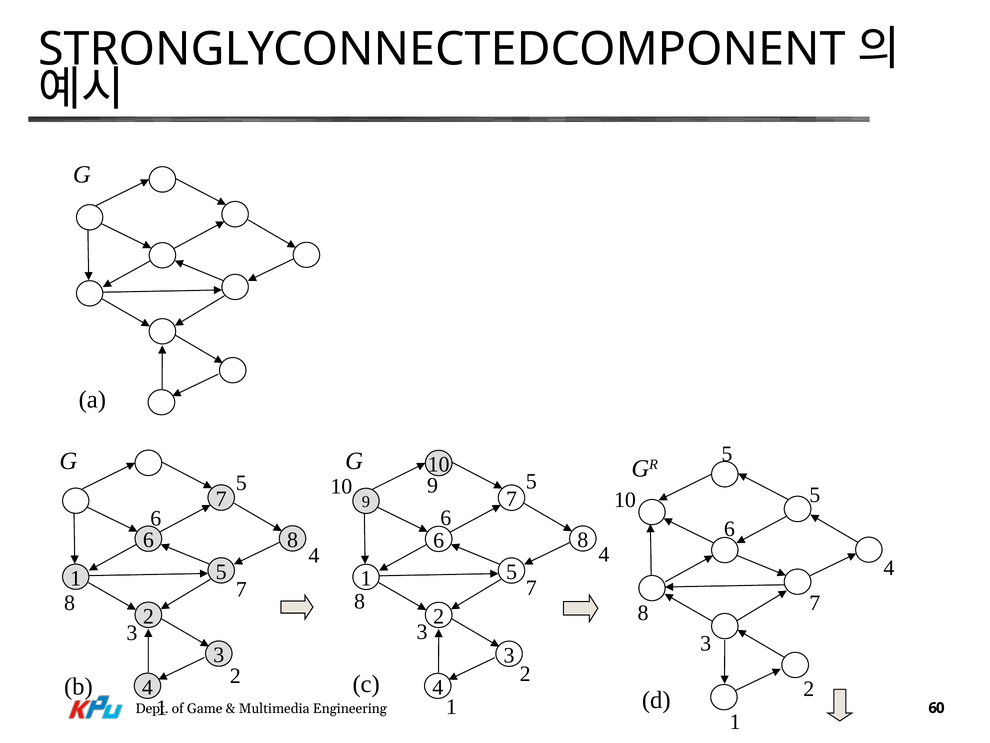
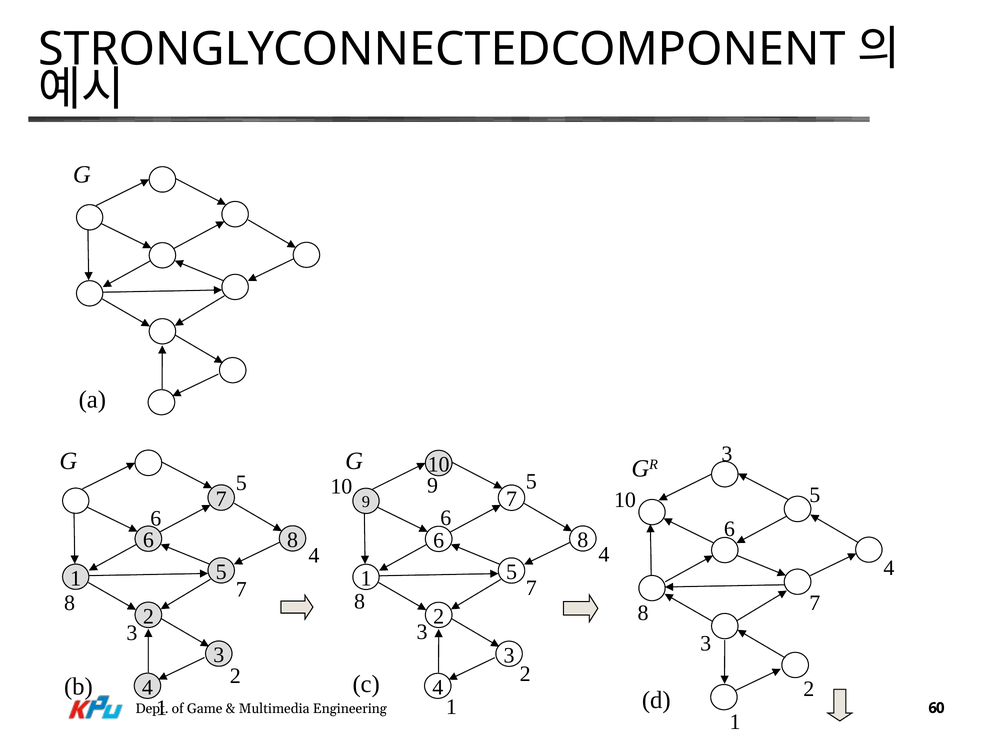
G 5: 5 -> 3 (727, 454)
